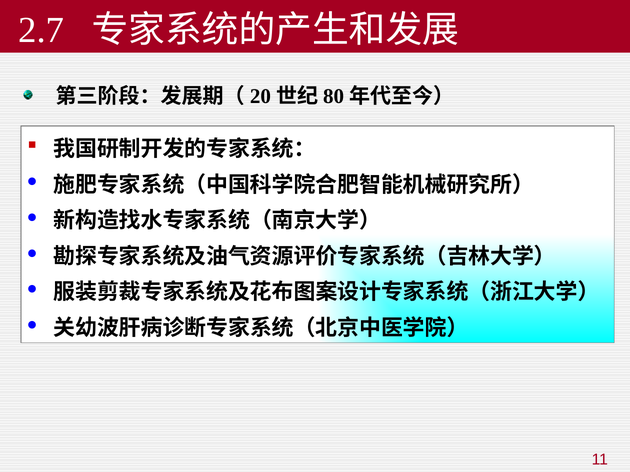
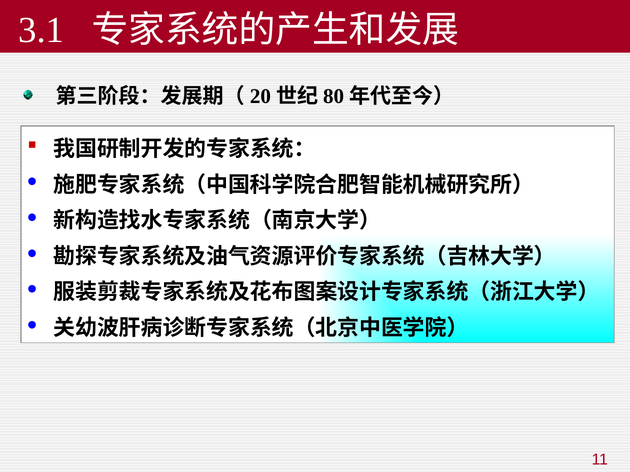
2.7: 2.7 -> 3.1 (41, 30)
